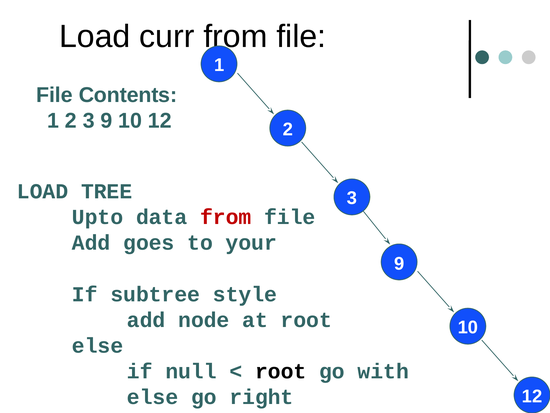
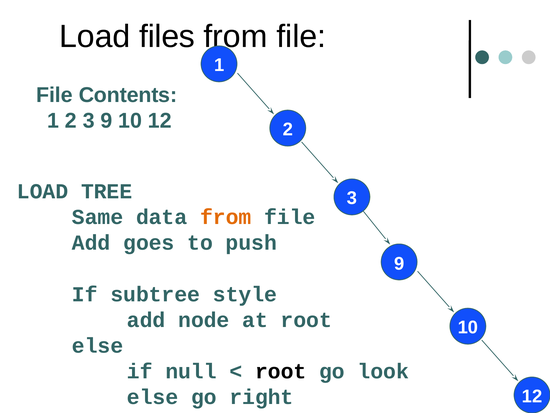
curr: curr -> files (167, 37)
Upto: Upto -> Same (98, 217)
from colour: red -> orange (226, 217)
your: your -> push (251, 243)
with: with -> look (383, 371)
